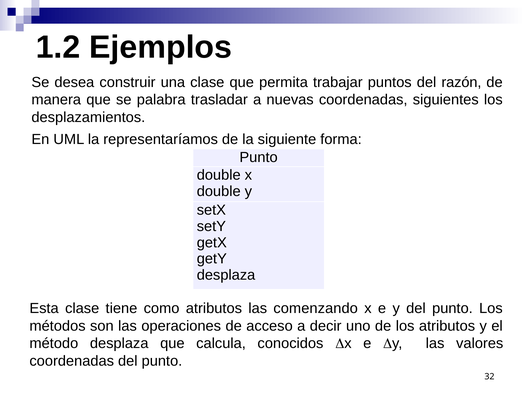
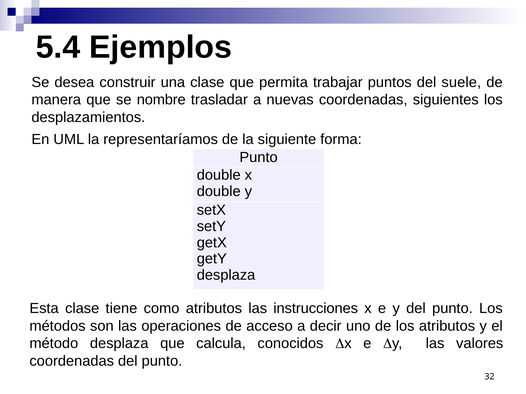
1.2: 1.2 -> 5.4 (58, 47)
razón: razón -> suele (461, 82)
palabra: palabra -> nombre (161, 100)
comenzando: comenzando -> instrucciones (316, 309)
